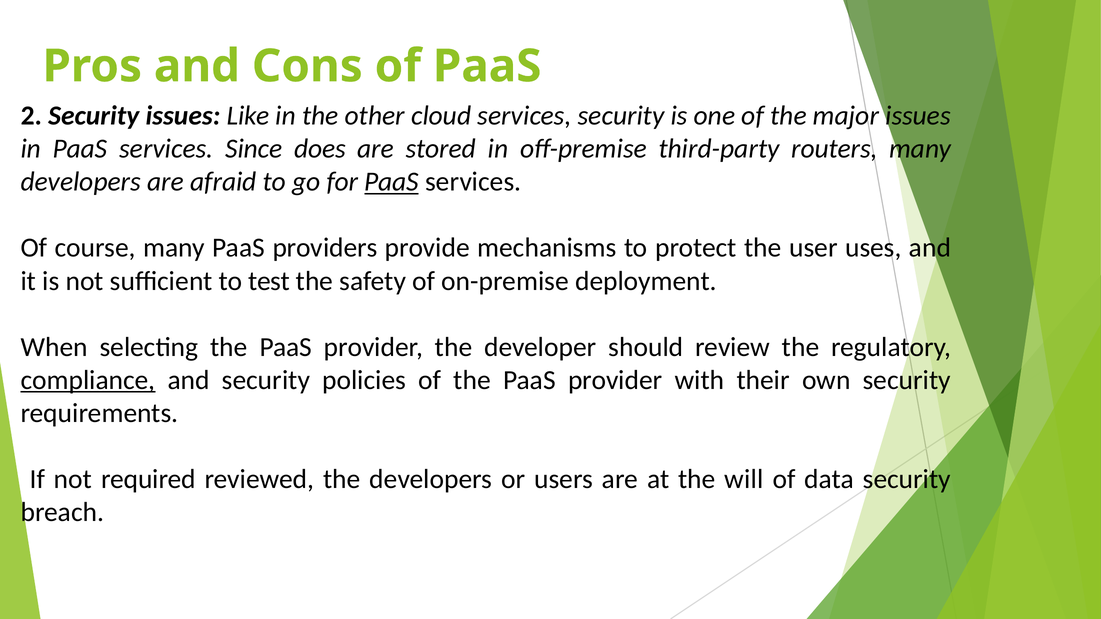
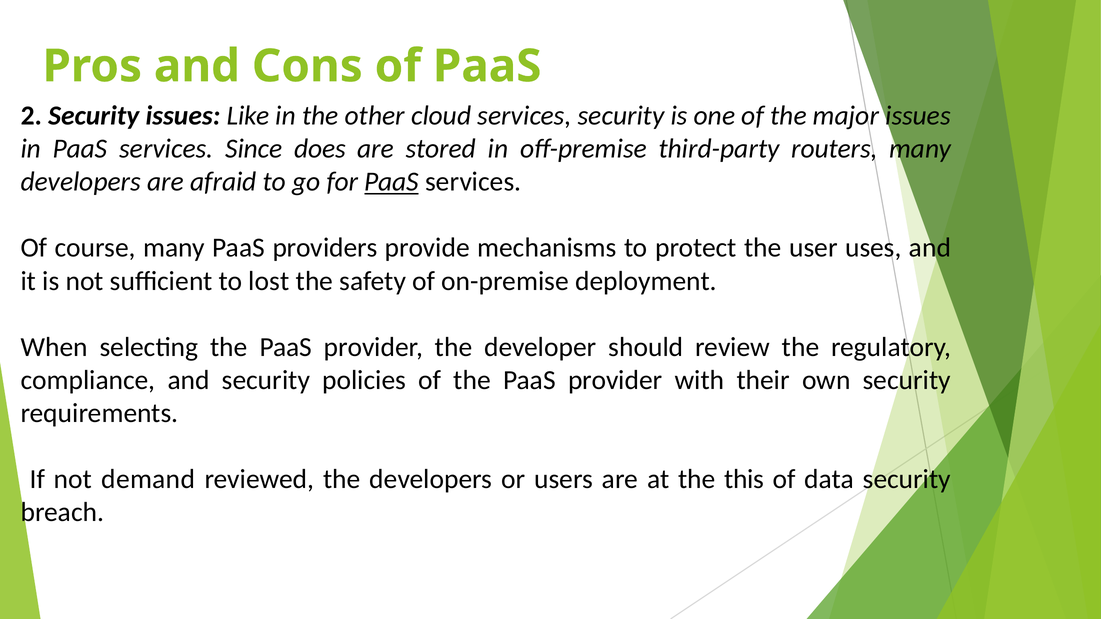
test: test -> lost (269, 281)
compliance underline: present -> none (88, 380)
required: required -> demand (148, 479)
will: will -> this (744, 479)
